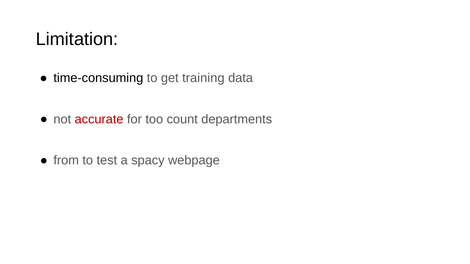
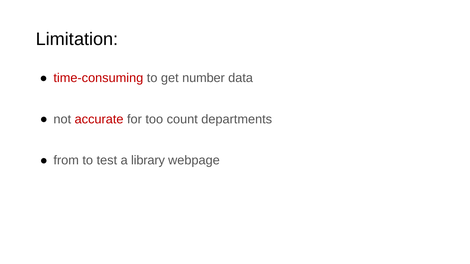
time-consuming colour: black -> red (98, 78)
training: training -> number (203, 78)
spacy: spacy -> library (148, 161)
